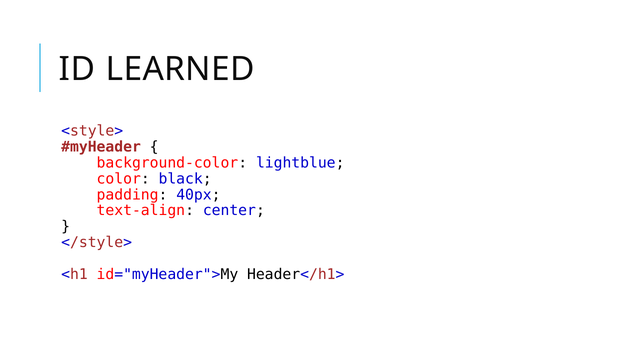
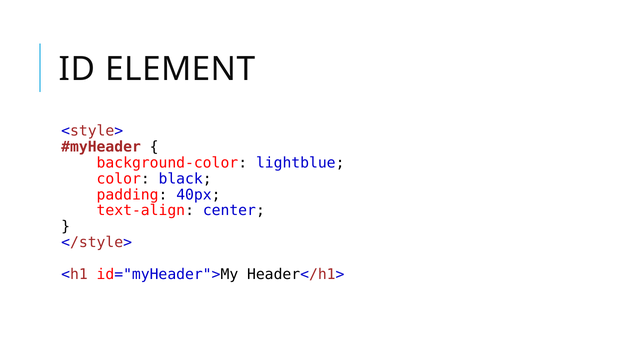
LEARNED: LEARNED -> ELEMENT (180, 69)
